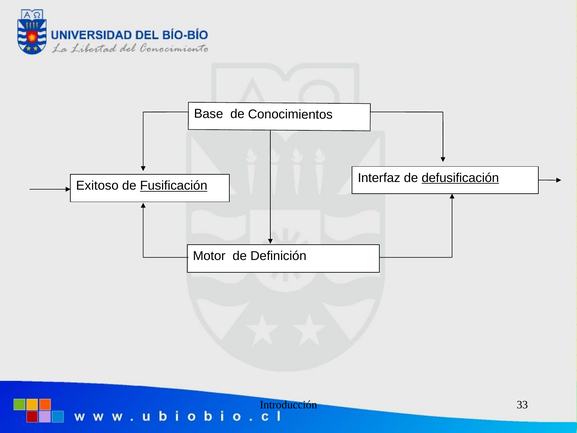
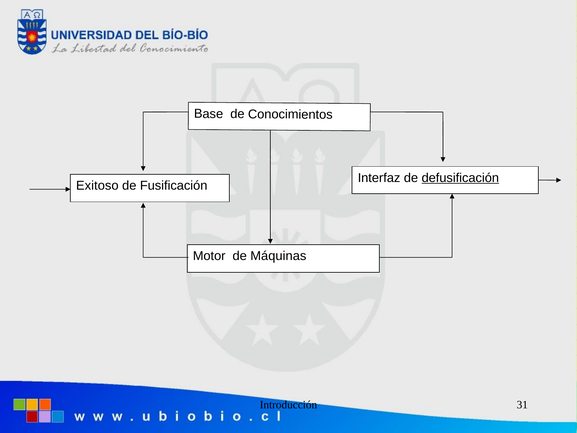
Fusificación underline: present -> none (174, 186)
Definición: Definición -> Máquinas (278, 256)
33: 33 -> 31 (522, 405)
